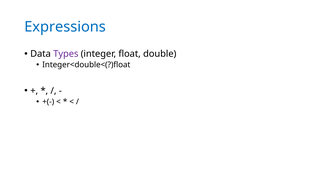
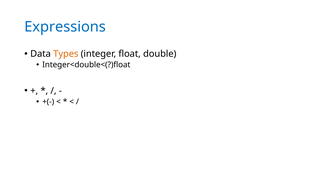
Types colour: purple -> orange (66, 54)
